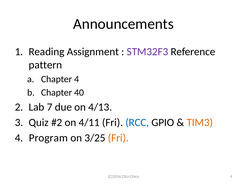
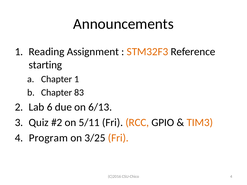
STM32F3 colour: purple -> orange (148, 52)
pattern: pattern -> starting (45, 65)
Chapter 4: 4 -> 1 (77, 79)
40: 40 -> 83 (79, 93)
7: 7 -> 6 (50, 107)
4/13: 4/13 -> 6/13 (100, 107)
4/11: 4/11 -> 5/11 (89, 123)
RCC colour: blue -> orange (137, 123)
